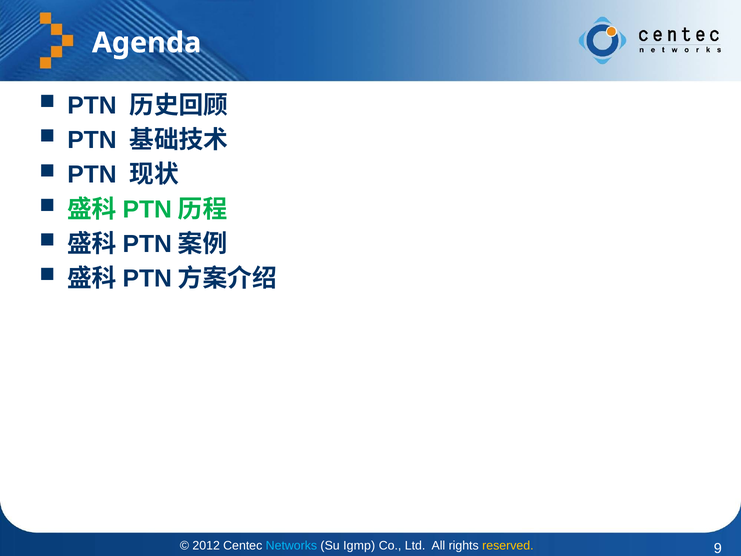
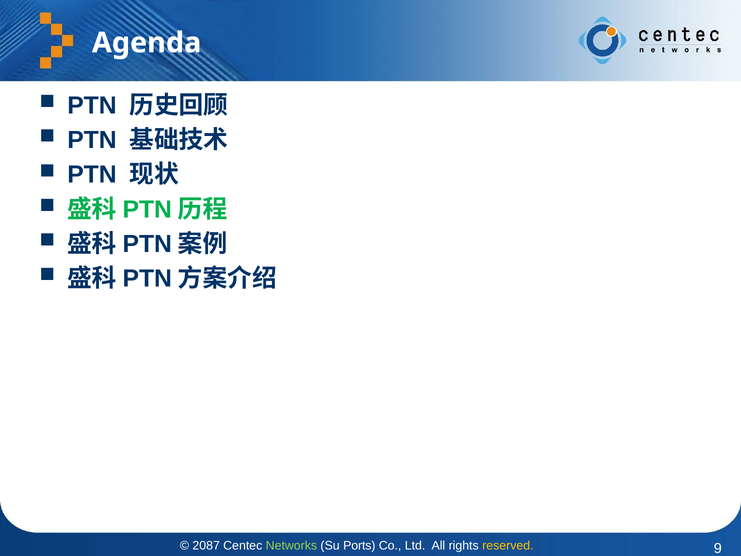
2012: 2012 -> 2087 (206, 545)
Networks colour: light blue -> light green (291, 545)
Igmp: Igmp -> Ports (359, 545)
